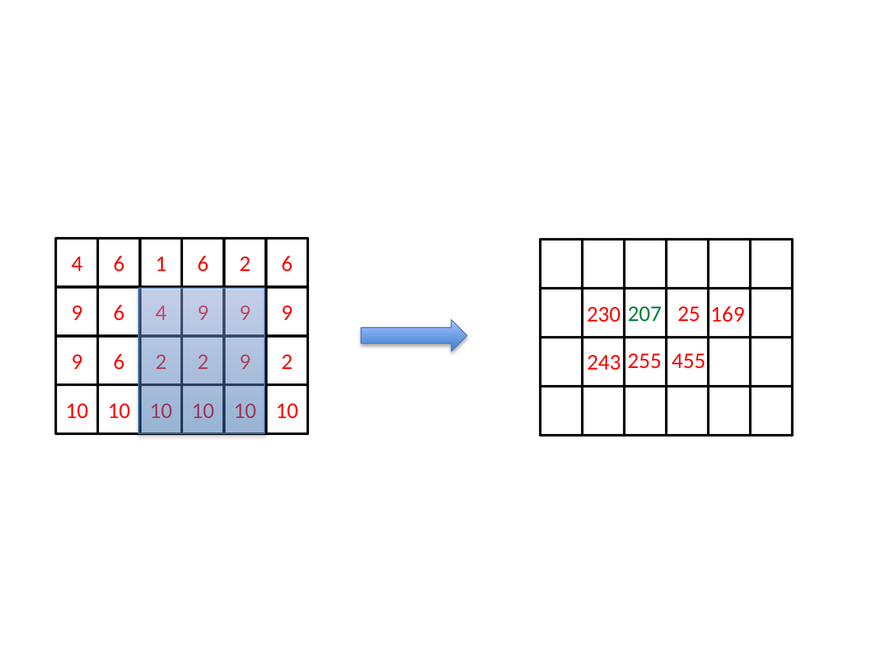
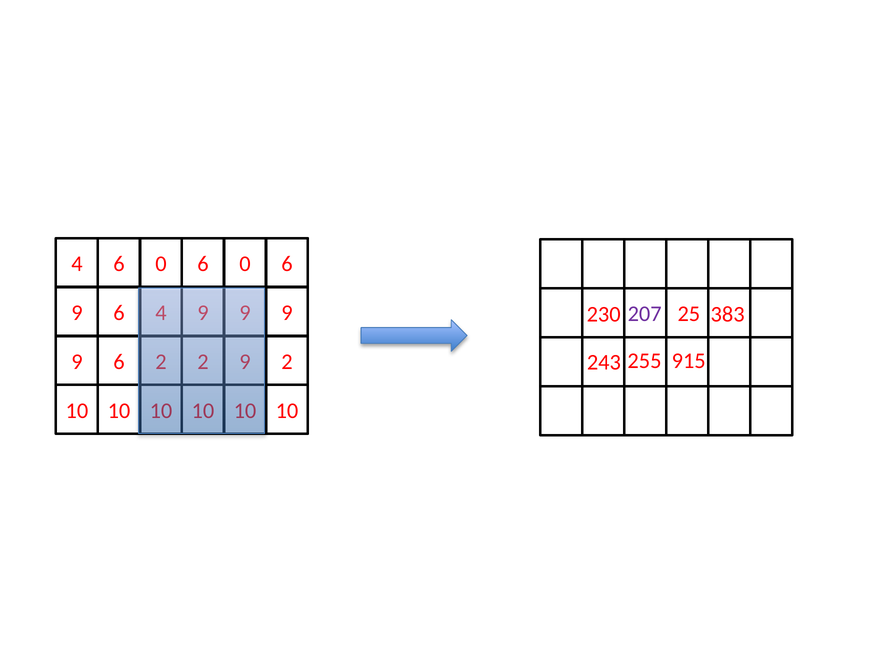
1: 1 -> 0 (161, 264)
2: 2 -> 0 (245, 264)
207 colour: green -> purple (645, 314)
169: 169 -> 383 (728, 314)
455: 455 -> 915 (689, 361)
